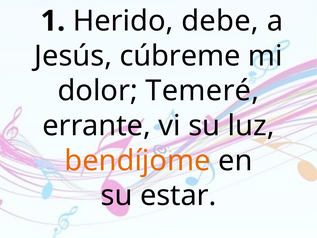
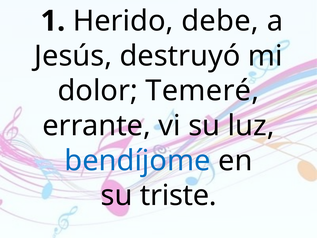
cúbreme: cúbreme -> destruyó (180, 56)
bendíjome colour: orange -> blue (138, 160)
estar: estar -> triste (178, 195)
